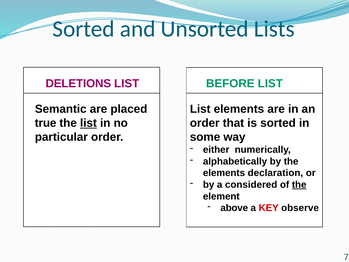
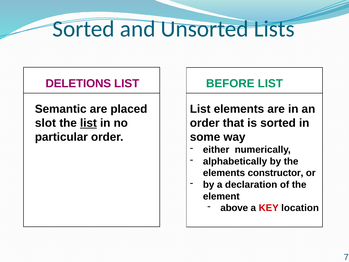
true: true -> slot (45, 123)
declaration: declaration -> constructor (276, 173)
considered: considered -> declaration (251, 184)
the underline: present -> none (299, 184)
observe: observe -> location (300, 208)
